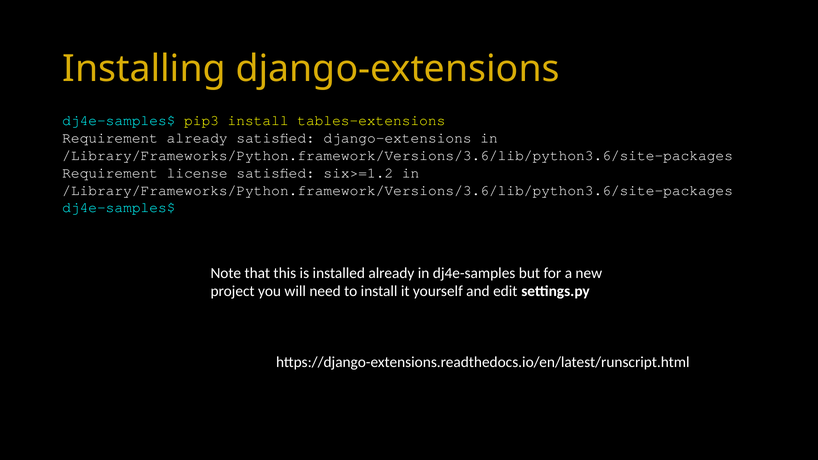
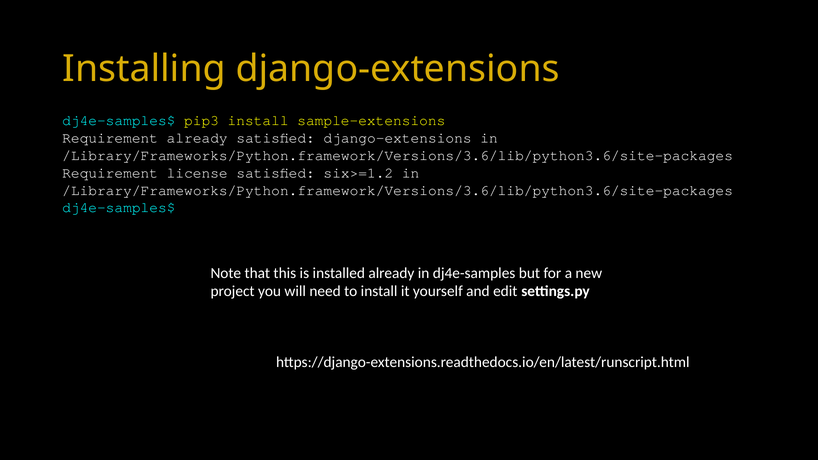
tables-extensions: tables-extensions -> sample-extensions (371, 121)
